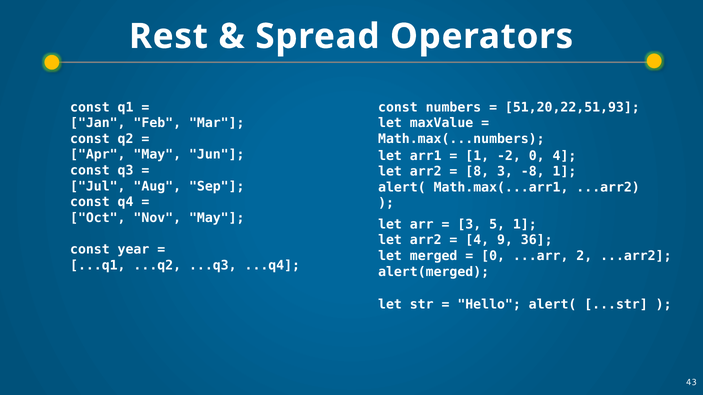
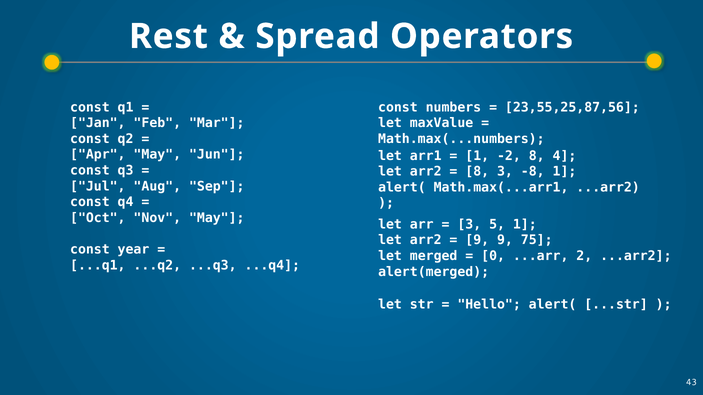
51,20,22,51,93: 51,20,22,51,93 -> 23,55,25,87,56 (572, 107)
-2 0: 0 -> 8 (537, 156)
4: 4 -> 9 (477, 240)
36: 36 -> 75 (537, 240)
